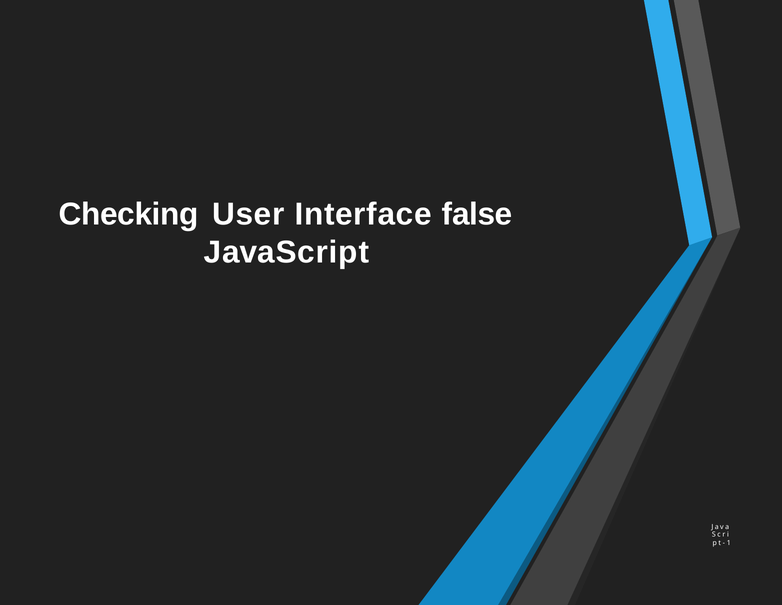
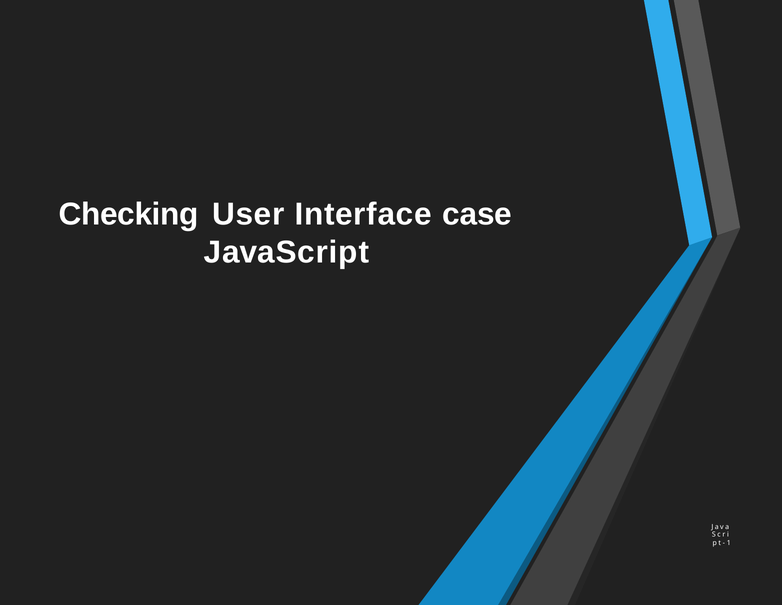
false: false -> case (477, 214)
